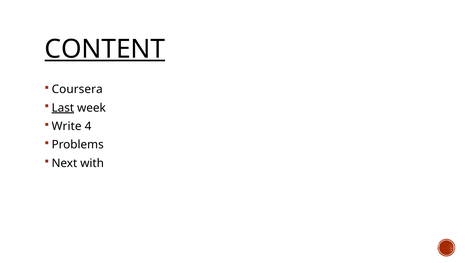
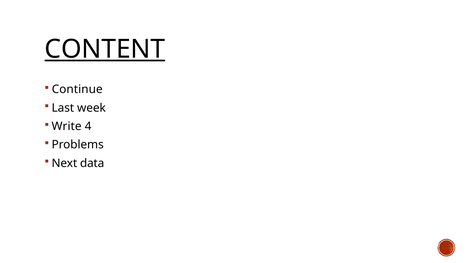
Coursera: Coursera -> Continue (77, 89)
Last underline: present -> none (63, 108)
with: with -> data (92, 163)
